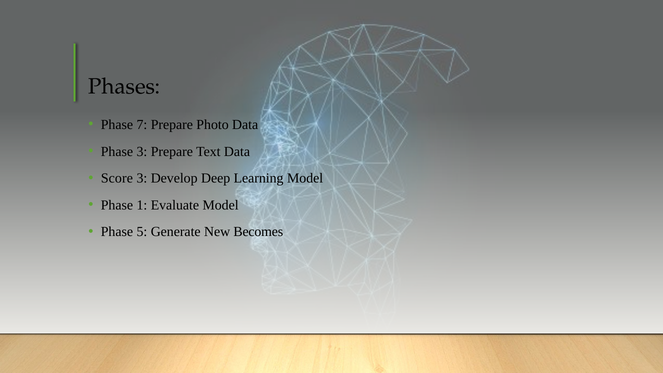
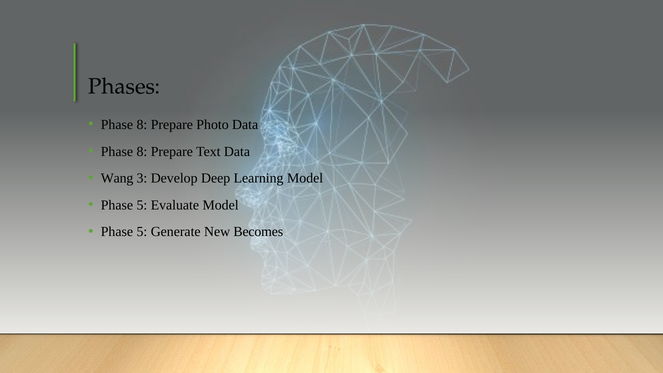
7: 7 -> 8 (142, 125)
3: 3 -> 8 (142, 151)
Score: Score -> Wang (117, 178)
1: 1 -> 5 (142, 205)
